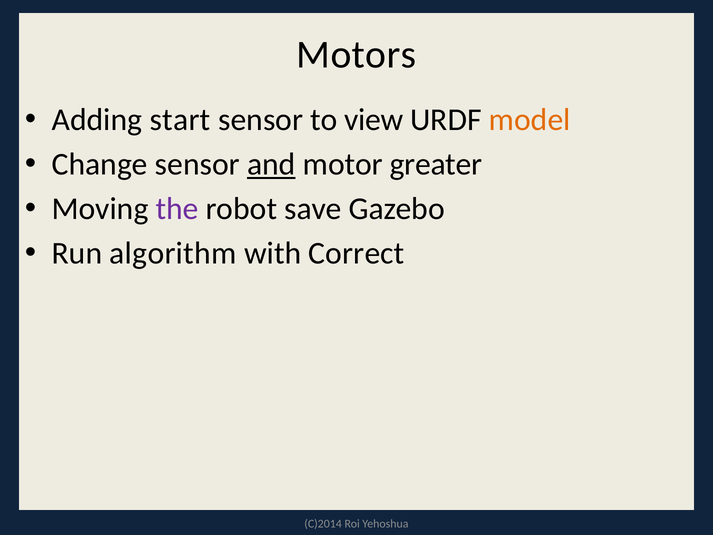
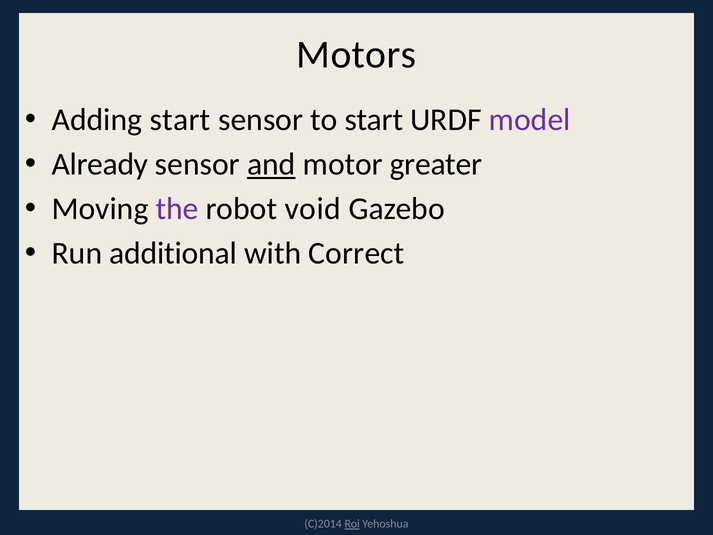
to view: view -> start (374, 120)
model colour: orange -> purple (530, 120)
Change: Change -> Already (100, 164)
save: save -> void (313, 209)
algorithm: algorithm -> additional (173, 253)
Roi underline: none -> present (352, 524)
